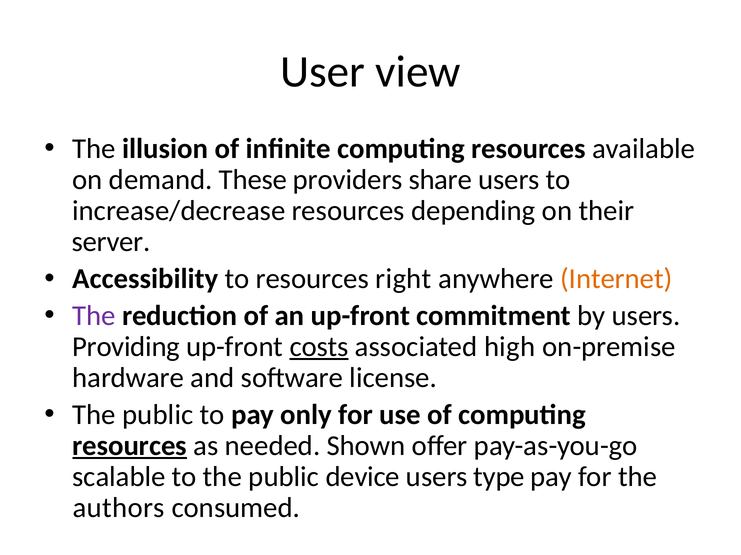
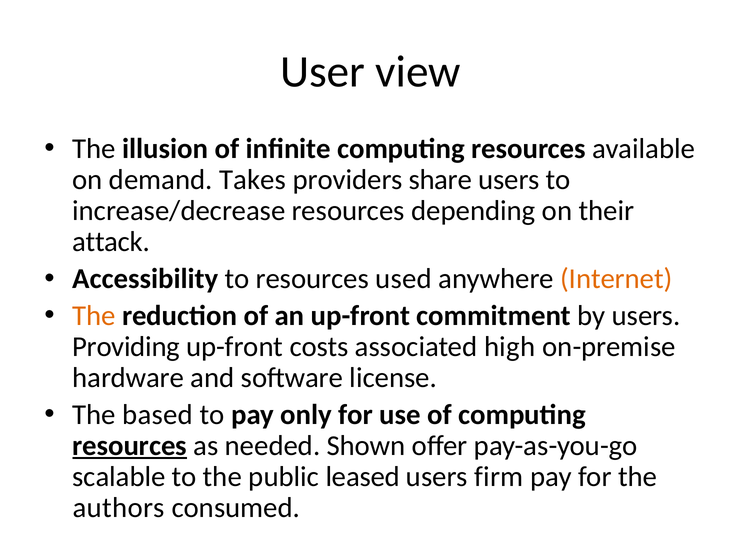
These: These -> Takes (253, 180)
server: server -> attack (111, 242)
right: right -> used (404, 279)
The colour: purple -> orange (94, 316)
costs underline: present -> none (319, 347)
public: public -> based (158, 415)
device: device -> leased (363, 477)
type: type -> firm (499, 477)
